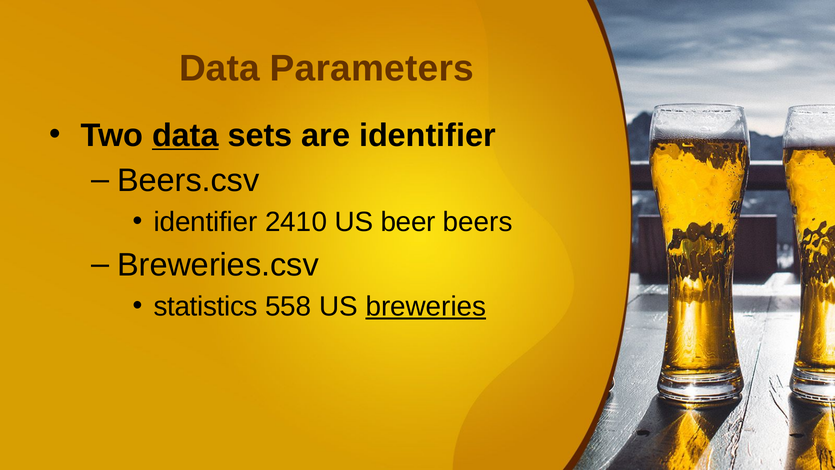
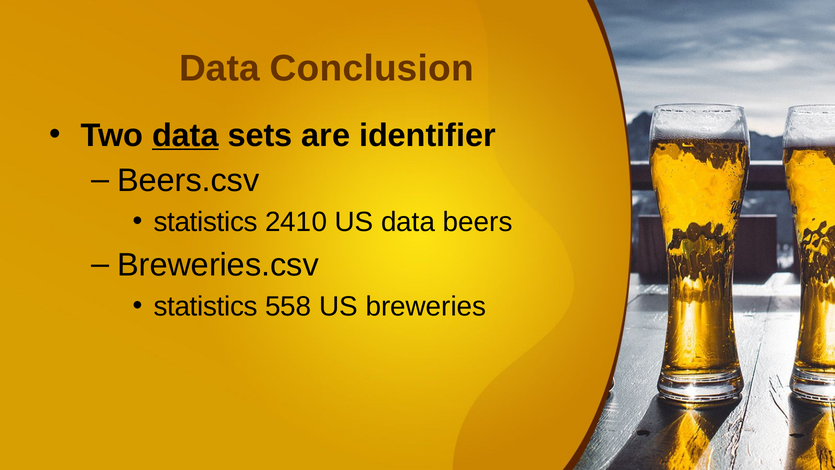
Parameters: Parameters -> Conclusion (372, 69)
identifier: identifier -> statistics (206, 222)
US beer: beer -> data (408, 222)
breweries underline: present -> none (426, 306)
